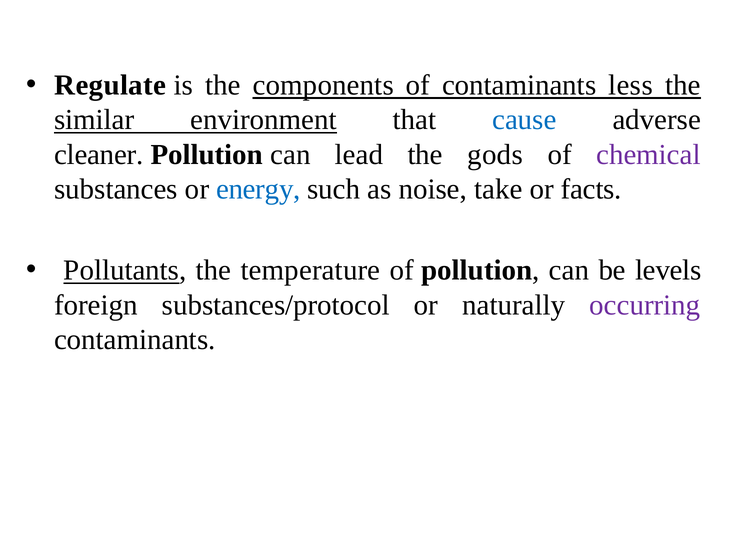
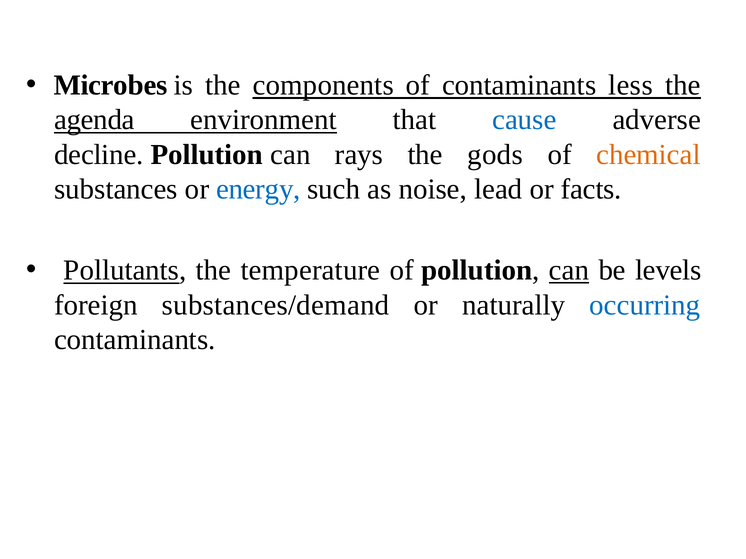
Regulate: Regulate -> Microbes (110, 85)
similar: similar -> agenda (94, 120)
cleaner: cleaner -> decline (99, 155)
lead: lead -> rays (359, 155)
chemical colour: purple -> orange (648, 155)
take: take -> lead (498, 190)
can underline: none -> present (569, 271)
substances/protocol: substances/protocol -> substances/demand (276, 305)
occurring colour: purple -> blue (645, 305)
